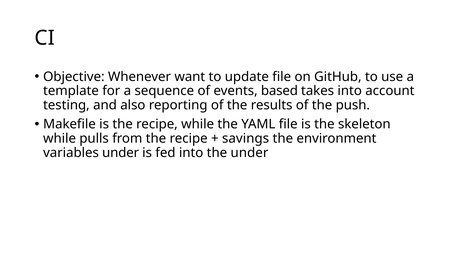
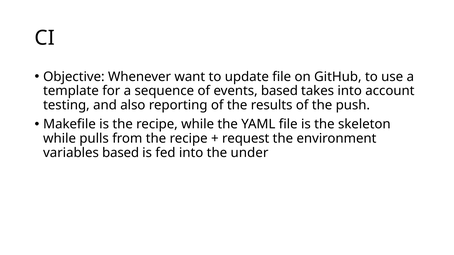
savings: savings -> request (246, 139)
variables under: under -> based (121, 153)
